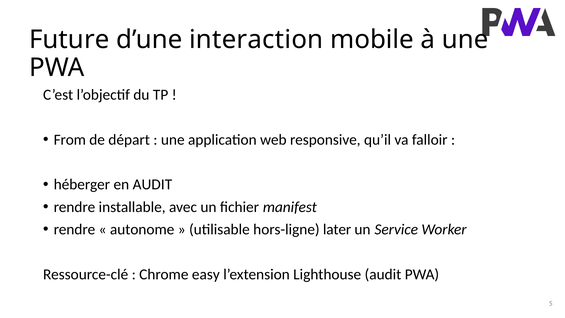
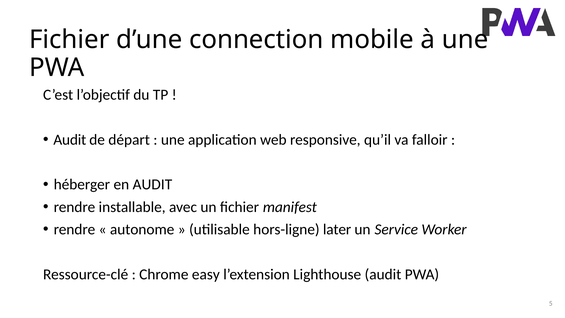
Future: Future -> Fichier (69, 40)
interaction: interaction -> connection (256, 40)
From: From -> Audit (70, 140)
